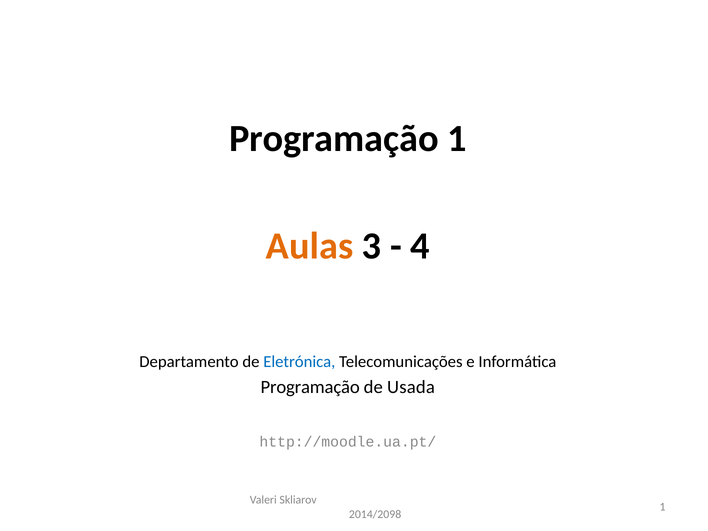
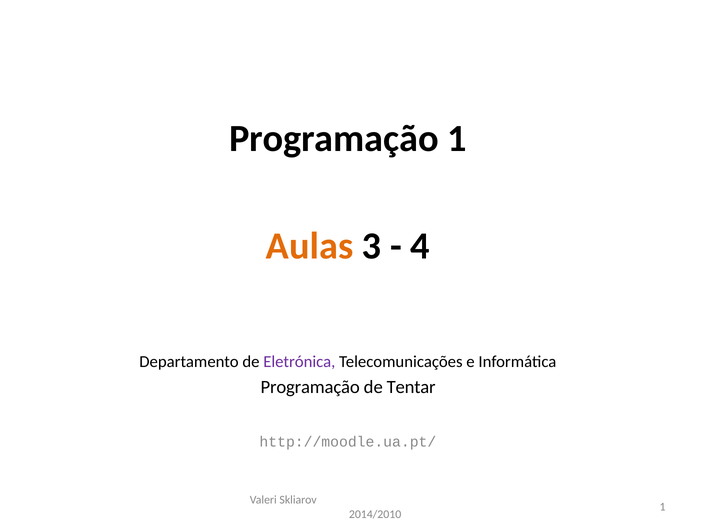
Eletrónica colour: blue -> purple (299, 362)
Usada: Usada -> Tentar (411, 387)
2014/2098: 2014/2098 -> 2014/2010 (375, 514)
